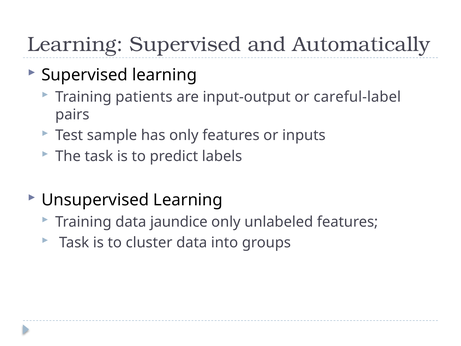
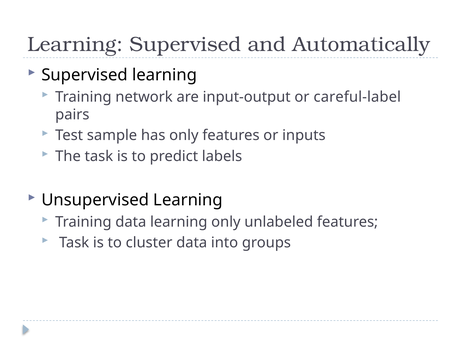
patients: patients -> network (144, 97)
data jaundice: jaundice -> learning (179, 222)
